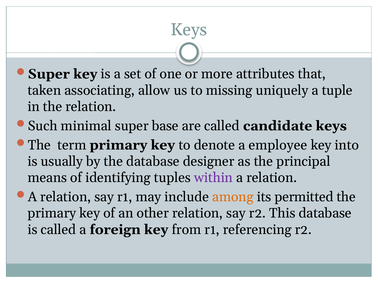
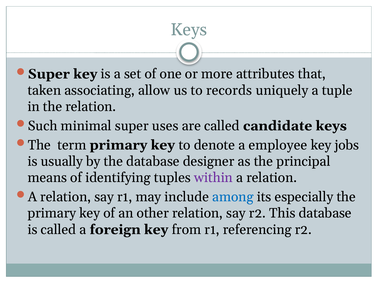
missing: missing -> records (229, 91)
base: base -> uses (165, 126)
into: into -> jobs (347, 145)
among colour: orange -> blue (233, 197)
permitted: permitted -> especially (304, 197)
